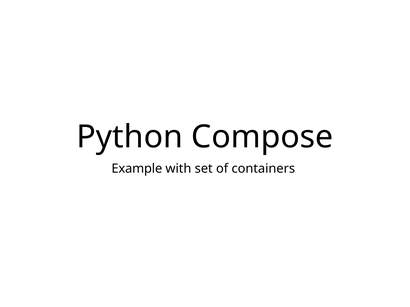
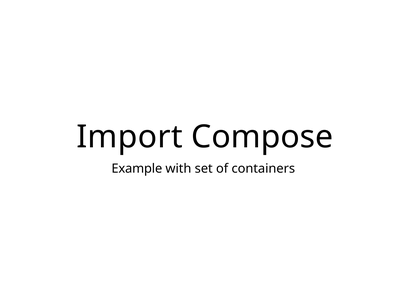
Python: Python -> Import (130, 137)
